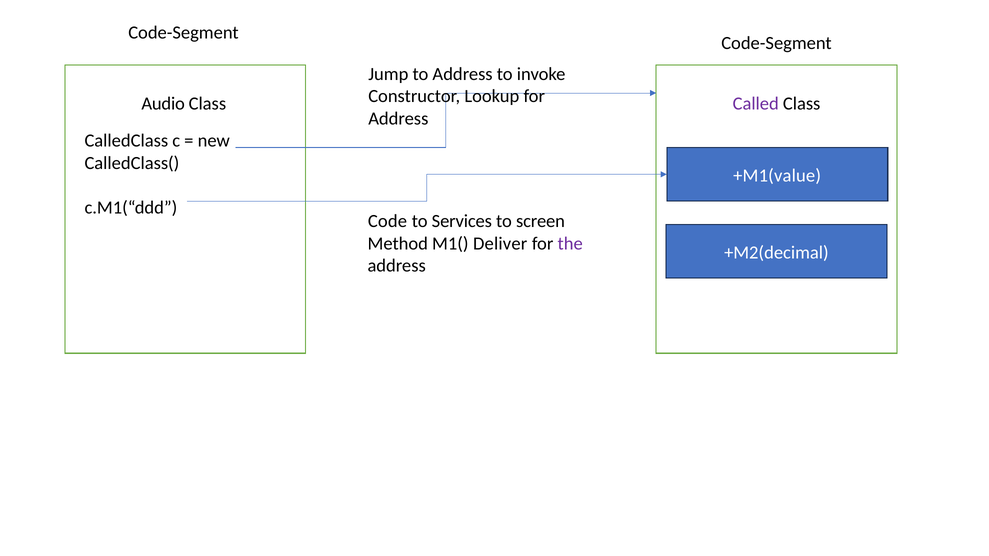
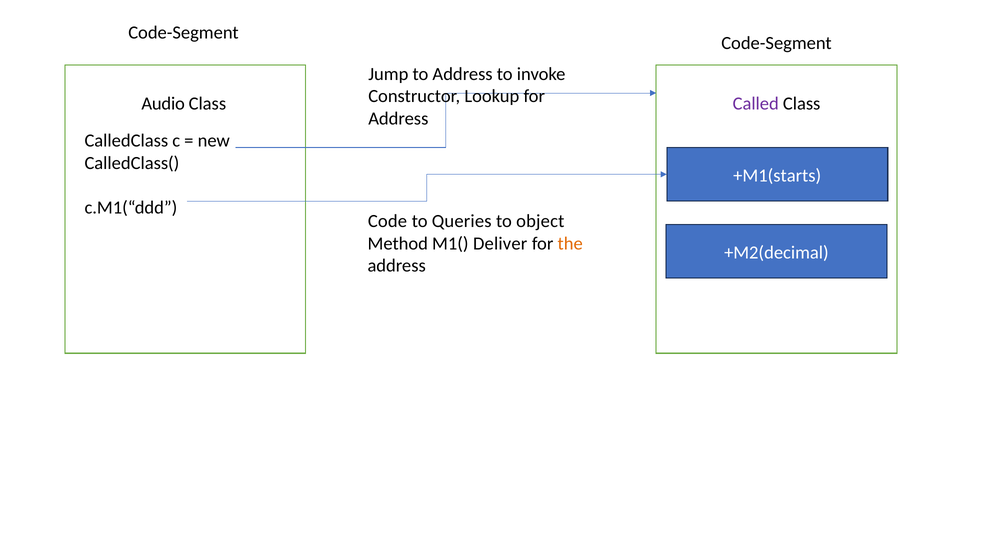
+M1(value: +M1(value -> +M1(starts (777, 176)
Services: Services -> Queries (462, 221)
screen: screen -> object (540, 221)
the colour: purple -> orange (570, 244)
